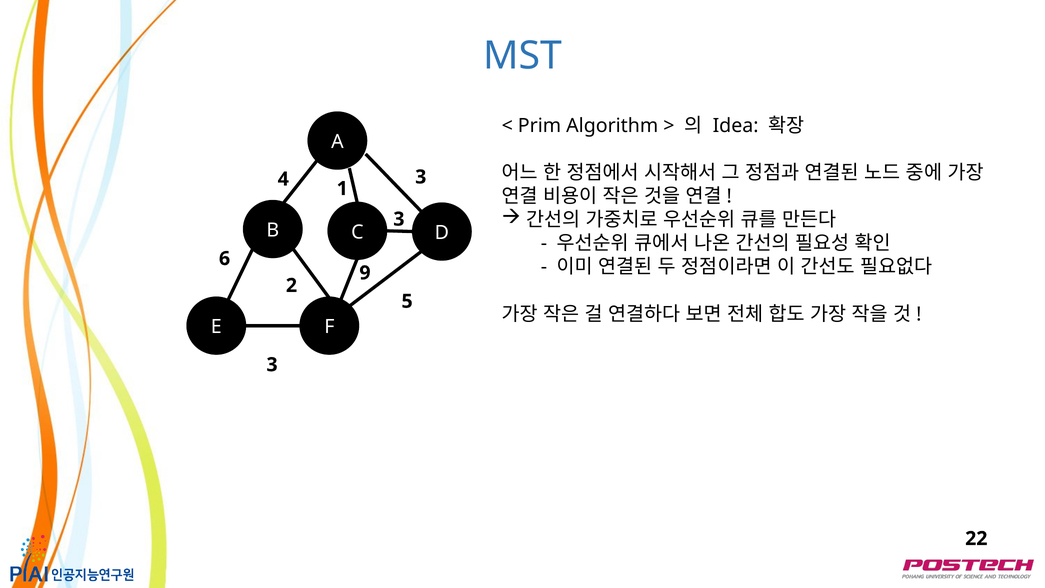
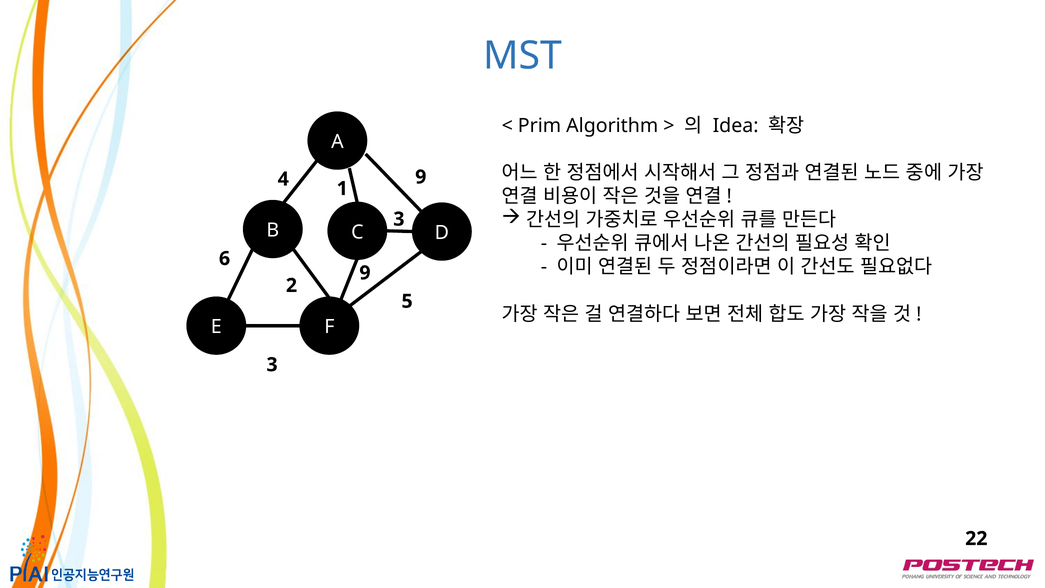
4 3: 3 -> 9 (421, 177)
